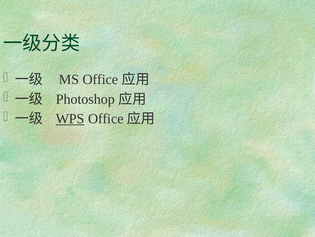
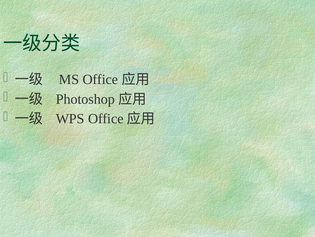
WPS underline: present -> none (70, 118)
